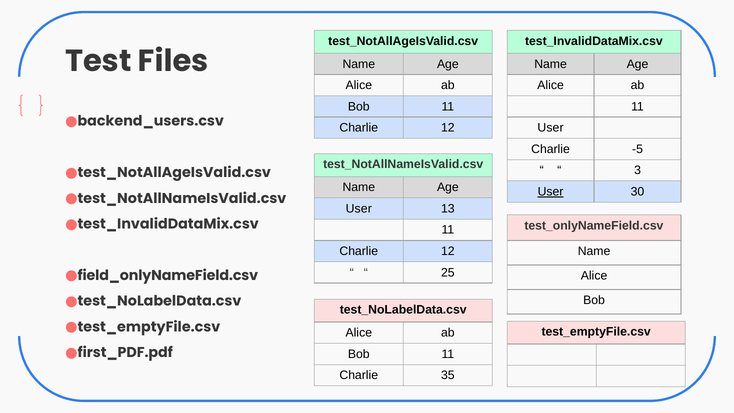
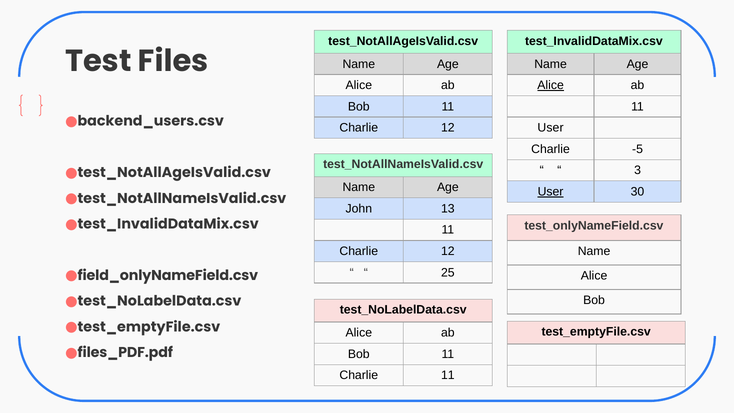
Alice underline: none -> present (551, 85)
User: User -> John (359, 209)
first_PDF.pdf: first_PDF.pdf -> files_PDF.pdf (125, 352)
Charlie 35: 35 -> 11 (448, 375)
